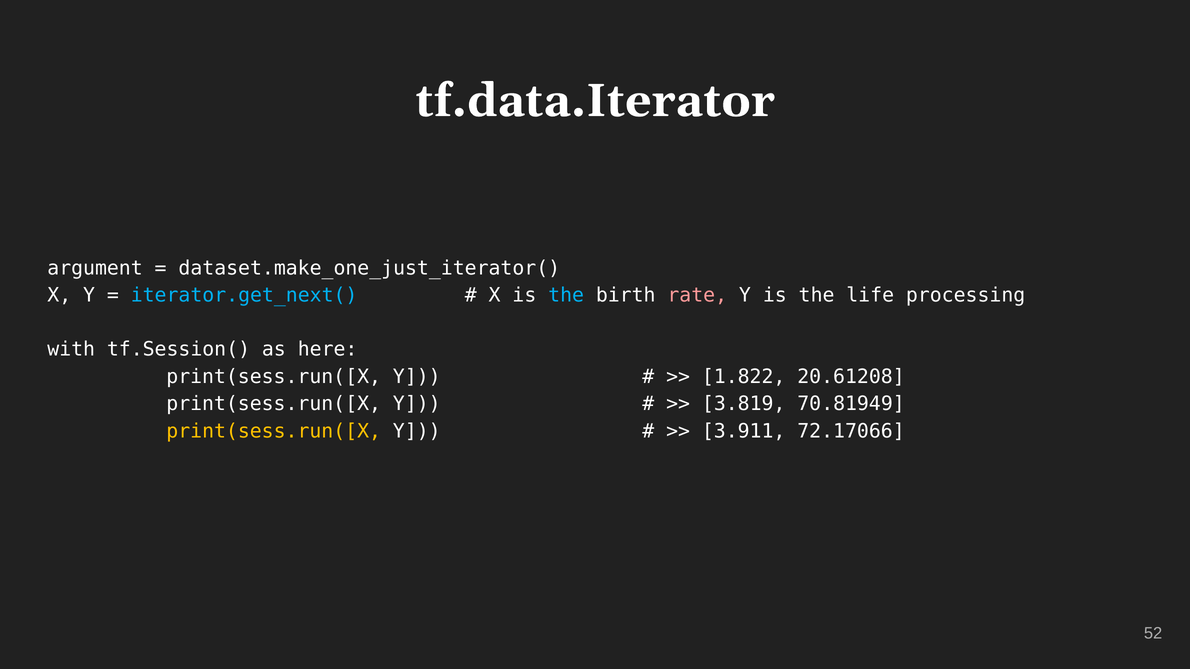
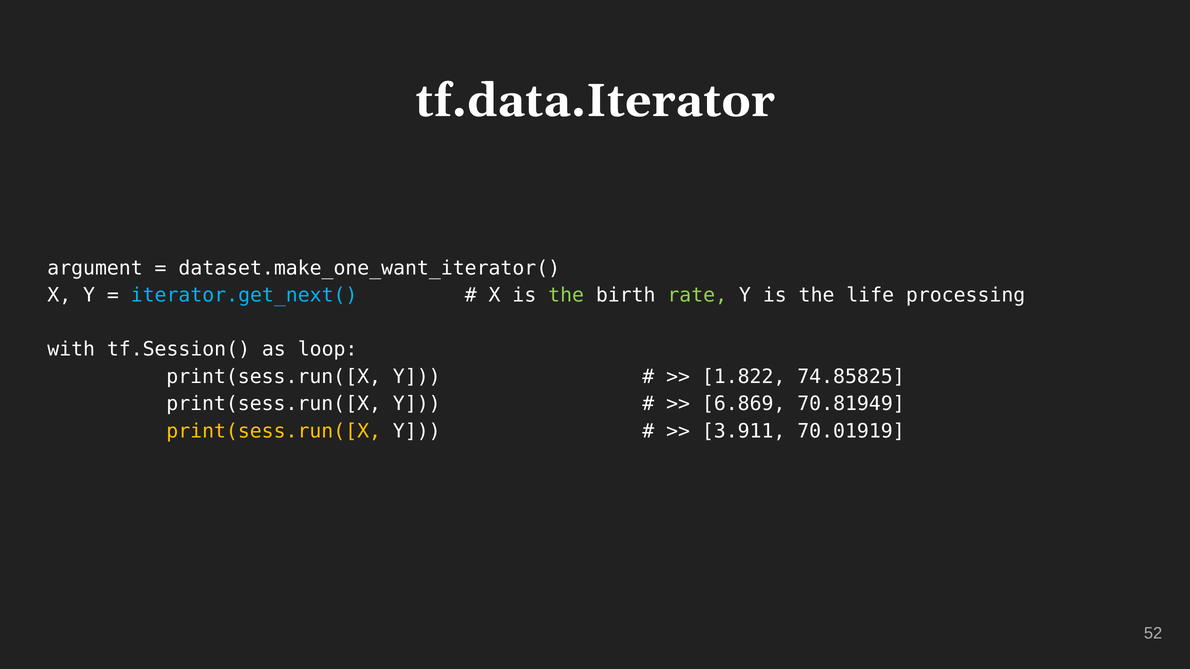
dataset.make_one_just_iterator(: dataset.make_one_just_iterator( -> dataset.make_one_want_iterator( (369, 268)
the colour: light blue -> light green (566, 296)
rate colour: pink -> light green (697, 296)
here: here -> loop (328, 349)
20.61208: 20.61208 -> 74.85825 (851, 377)
3.819: 3.819 -> 6.869 (744, 404)
72.17066: 72.17066 -> 70.01919 (851, 431)
